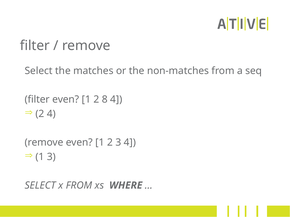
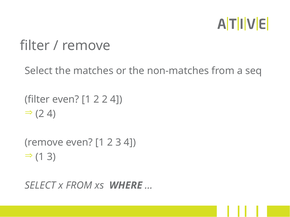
2 8: 8 -> 2 (105, 100)
